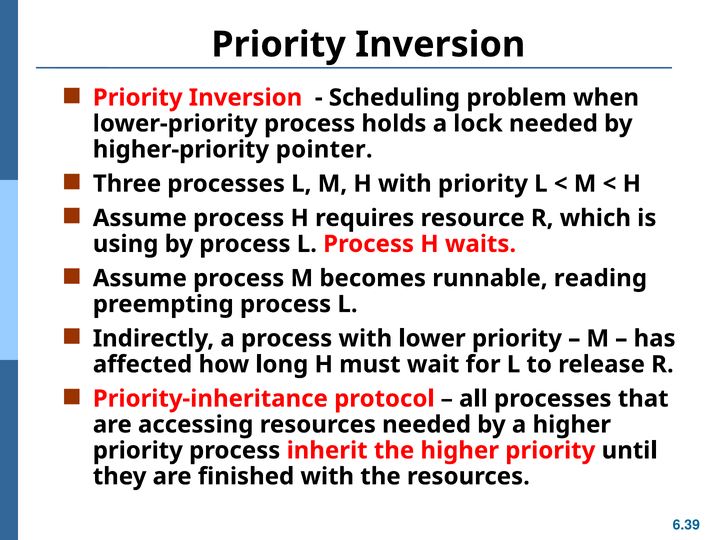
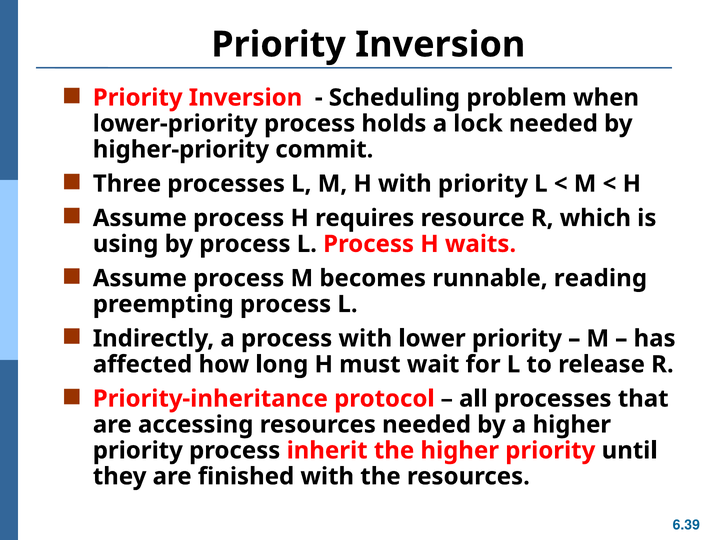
pointer: pointer -> commit (324, 149)
